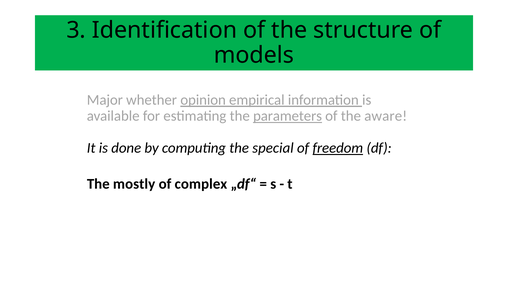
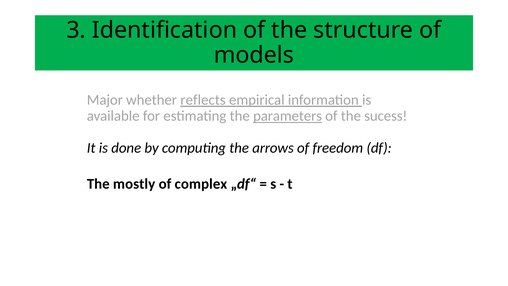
opinion: opinion -> reflects (203, 100)
aware: aware -> sucess (386, 116)
special: special -> arrows (273, 148)
freedom underline: present -> none (338, 148)
